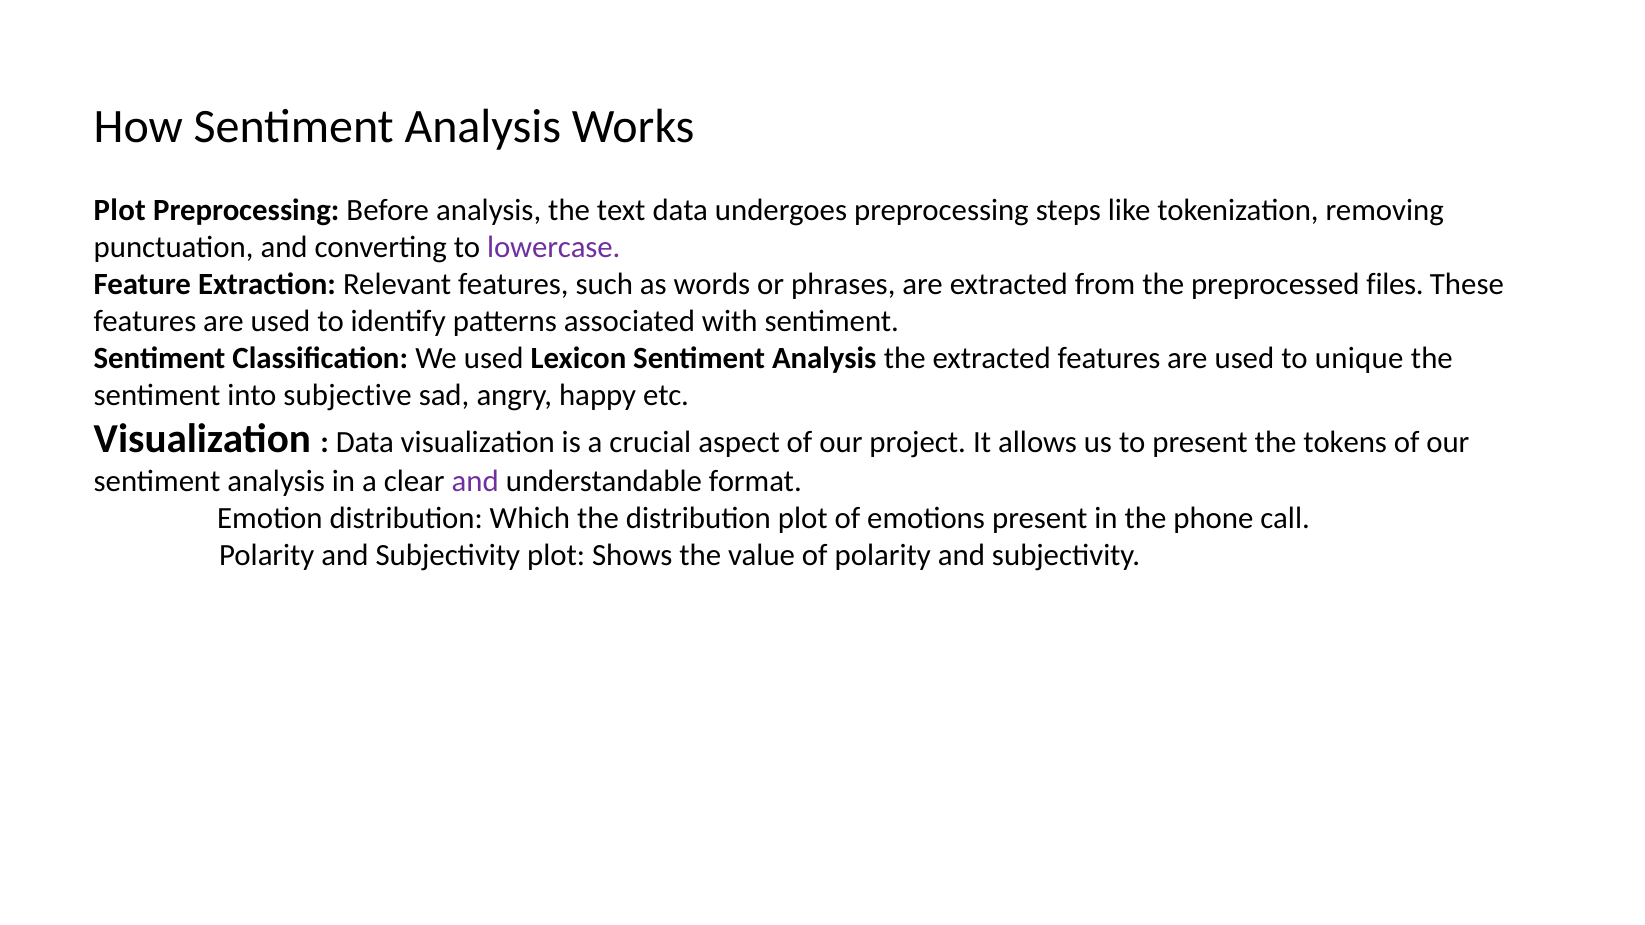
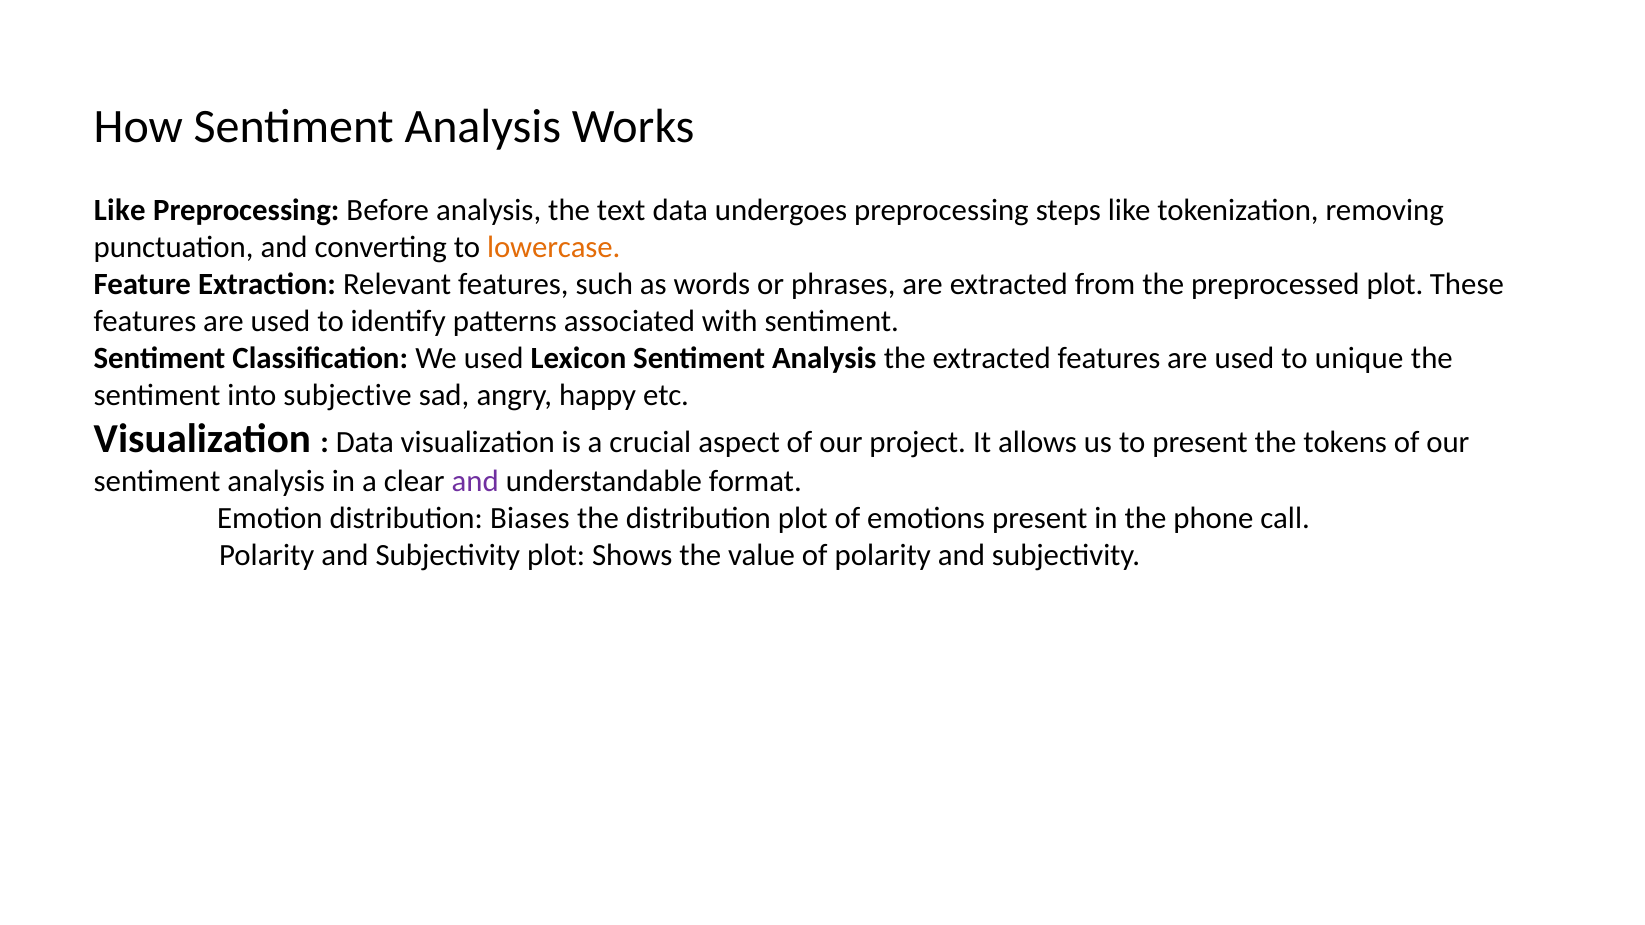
Plot: Plot -> Like (120, 210)
lowercase colour: purple -> orange (554, 247)
preprocessed files: files -> plot (1395, 284)
Which: Which -> Biases (530, 518)
